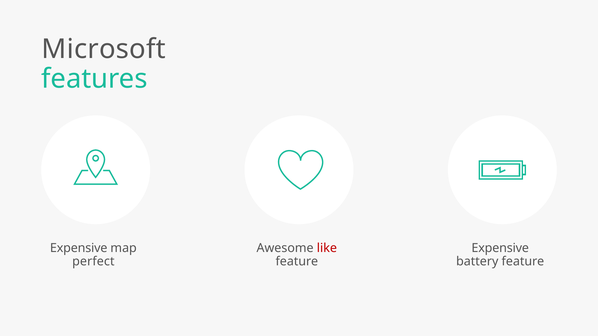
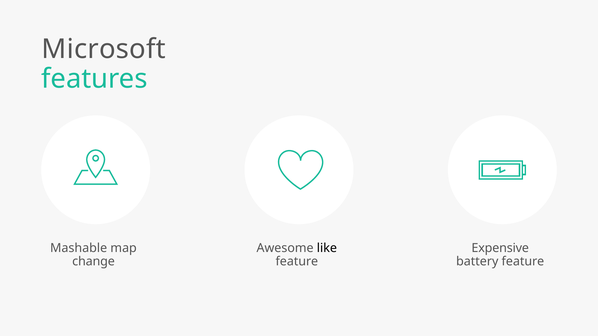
Expensive: Expensive -> Mashable (79, 248)
like colour: red -> black (327, 248)
perfect: perfect -> change (93, 262)
